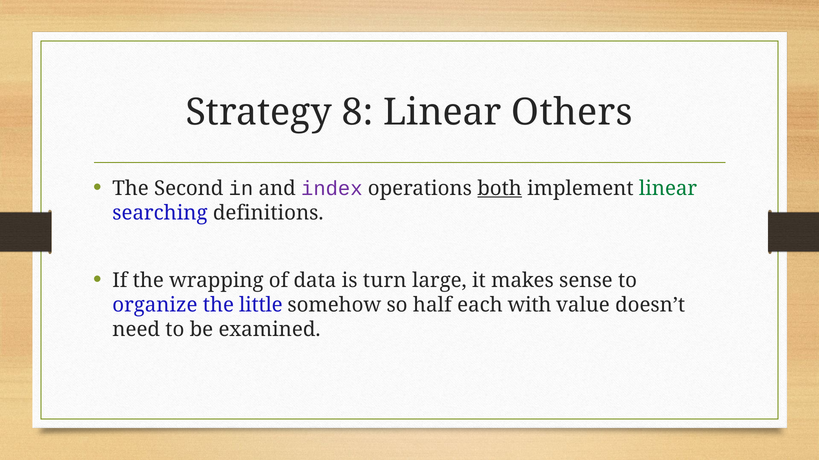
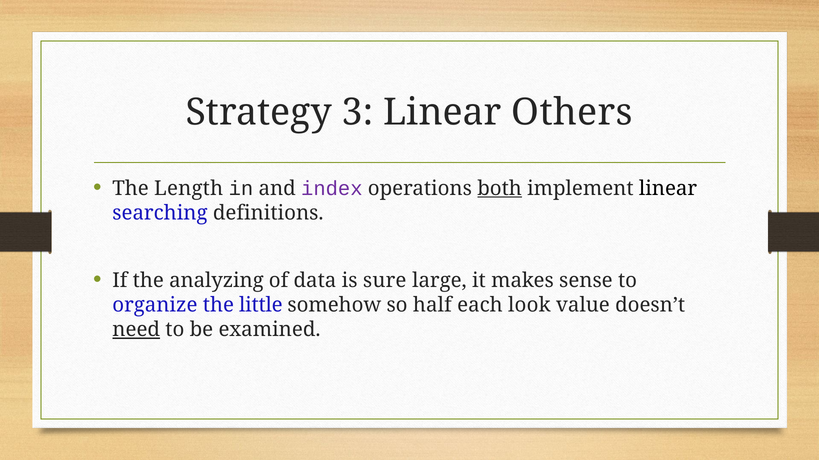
8: 8 -> 3 (357, 112)
Second: Second -> Length (189, 189)
linear colour: green -> black (668, 189)
wrapping: wrapping -> analyzing (216, 281)
turn: turn -> sure (385, 281)
with: with -> look (529, 305)
need underline: none -> present (136, 330)
